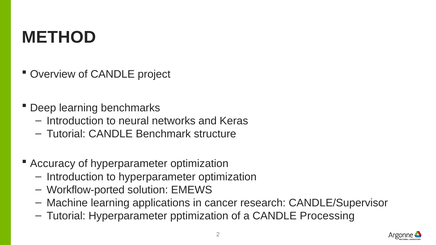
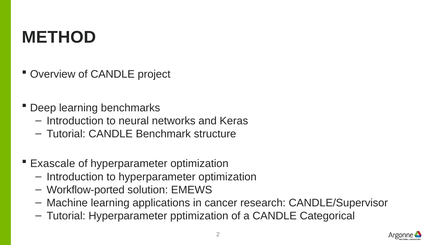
Accuracy: Accuracy -> Exascale (53, 164)
Processing: Processing -> Categorical (327, 216)
